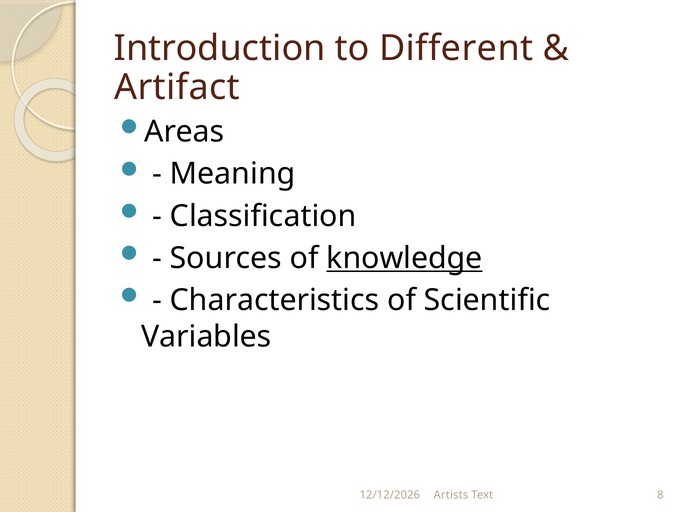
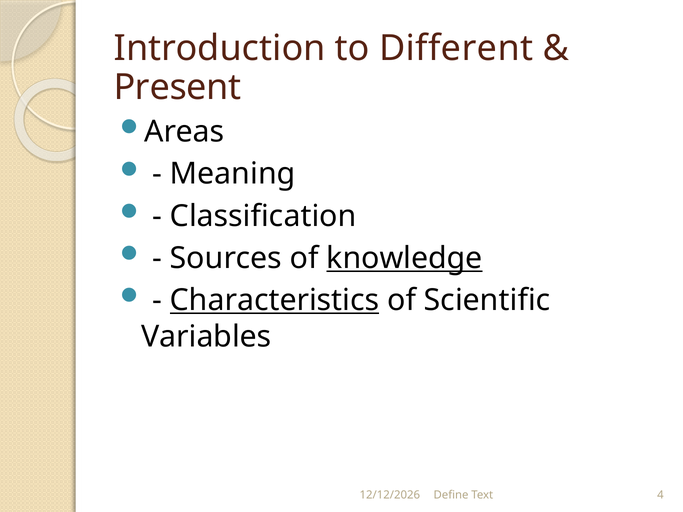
Artifact: Artifact -> Present (177, 87)
Characteristics underline: none -> present (275, 300)
Artists: Artists -> Define (451, 495)
8: 8 -> 4 (660, 495)
